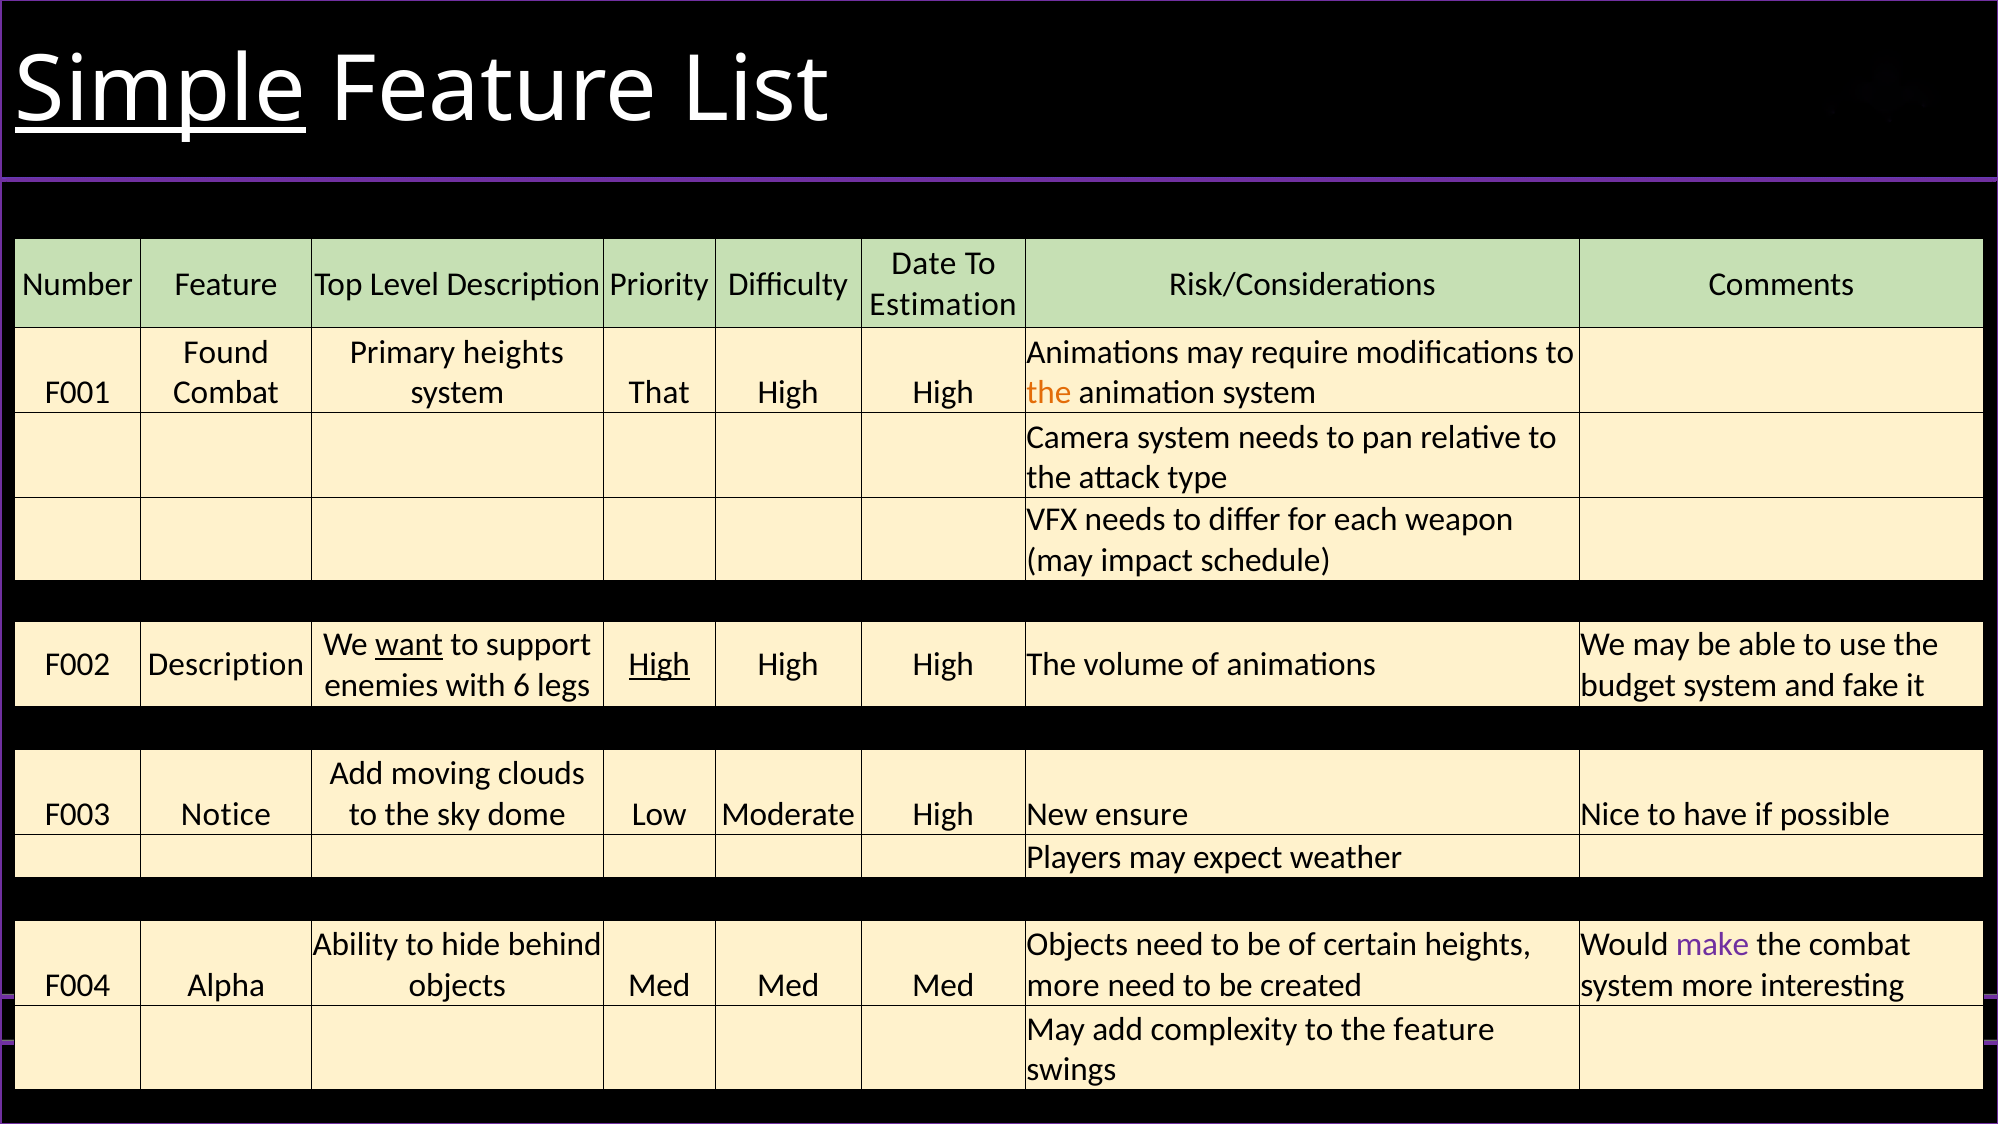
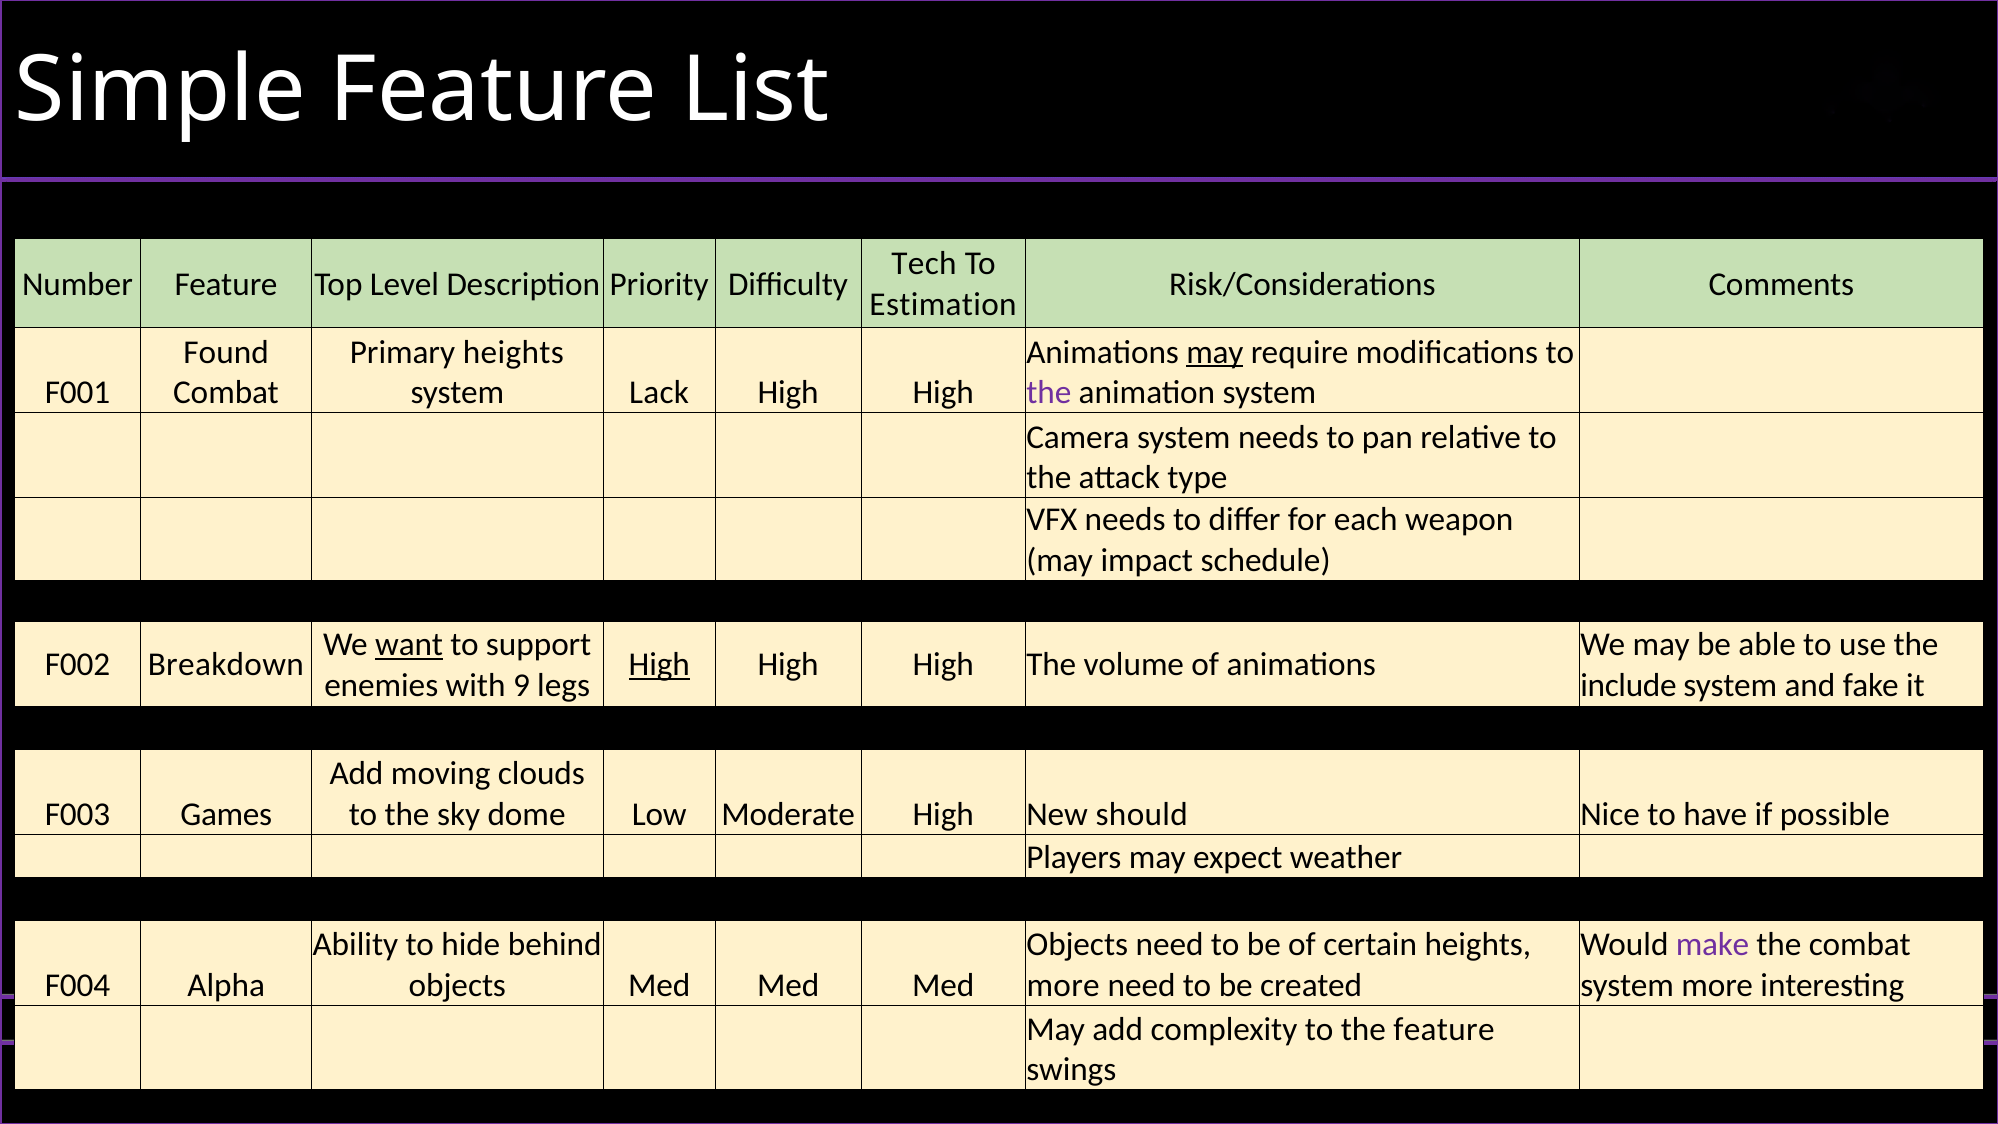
Simple underline: present -> none (160, 91)
Date: Date -> Tech (924, 264)
may underline: none -> present (1215, 352)
That: That -> Lack (659, 393)
the colour: orange -> purple (1049, 393)
F002 Description: Description -> Breakdown (226, 665)
6: 6 -> 9 (521, 685)
budget: budget -> include (1628, 685)
Notice: Notice -> Games (226, 814)
ensure: ensure -> should (1142, 814)
